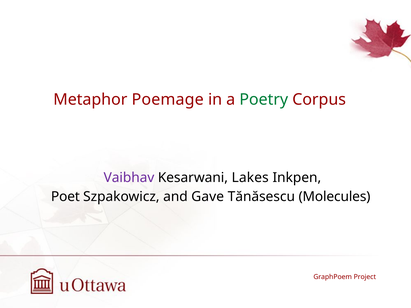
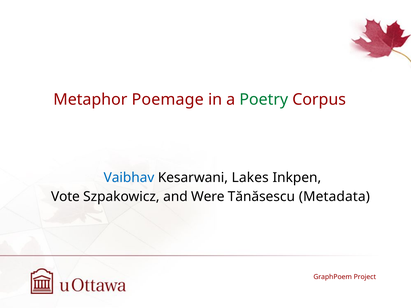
Vaibhav colour: purple -> blue (129, 178)
Poet: Poet -> Vote (65, 197)
Gave: Gave -> Were (208, 197)
Molecules: Molecules -> Metadata (334, 197)
